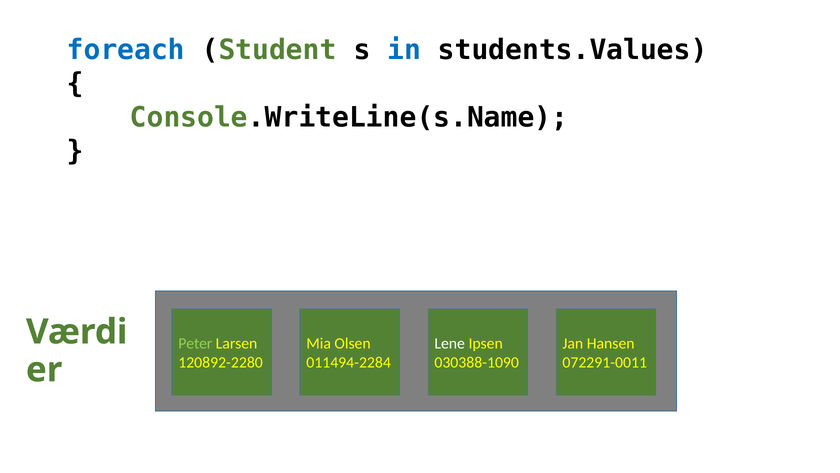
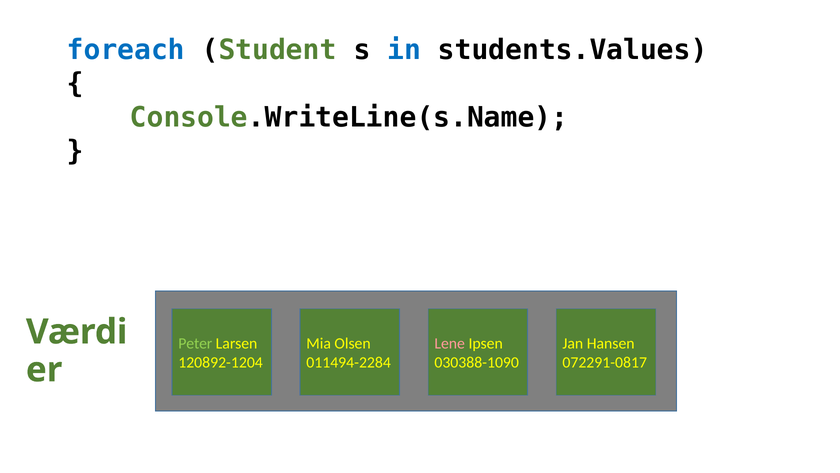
Lene colour: white -> pink (450, 343)
120892-2280: 120892-2280 -> 120892-1204 (221, 362)
072291-0011: 072291-0011 -> 072291-0817 (605, 362)
